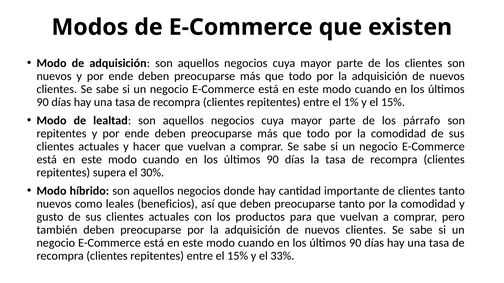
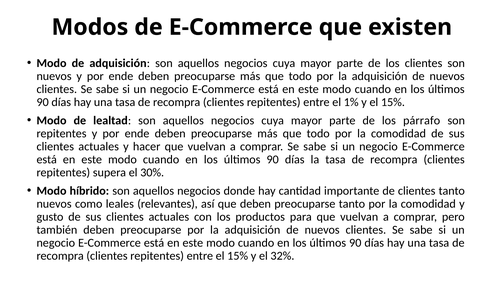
beneficios: beneficios -> relevantes (168, 204)
33%: 33% -> 32% (282, 256)
